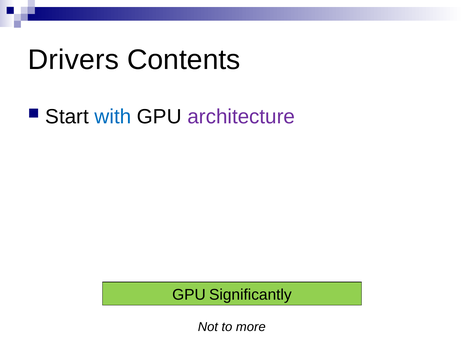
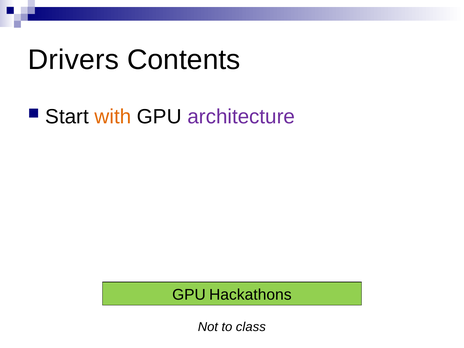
with colour: blue -> orange (113, 117)
Significantly: Significantly -> Hackathons (250, 295)
more: more -> class (251, 327)
